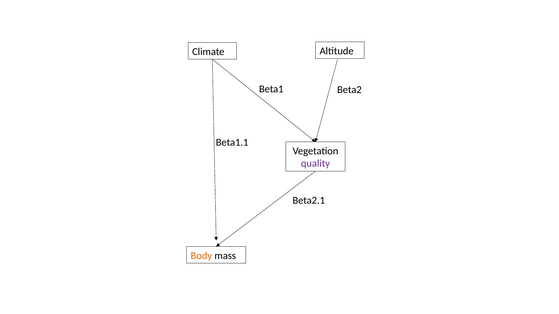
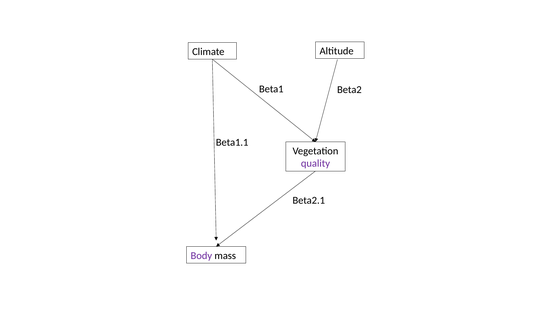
Body colour: orange -> purple (201, 256)
